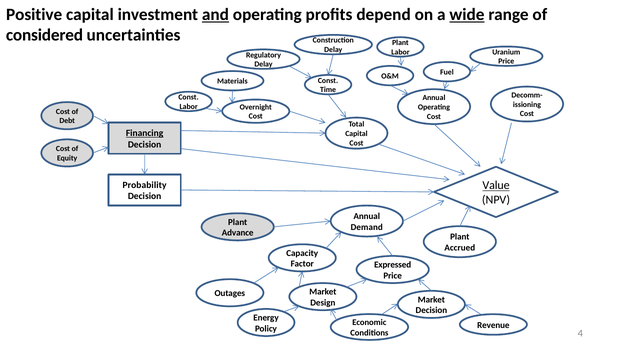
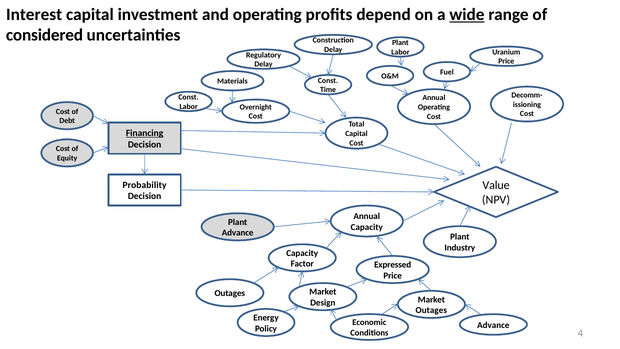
Positive: Positive -> Interest (34, 15)
and underline: present -> none (215, 15)
Value underline: present -> none (496, 185)
Demand: Demand -> Capacity (367, 227)
Accrued: Accrued -> Industry (460, 248)
Decision: Decision -> Outages (431, 310)
Revenue: Revenue -> Advance (493, 325)
